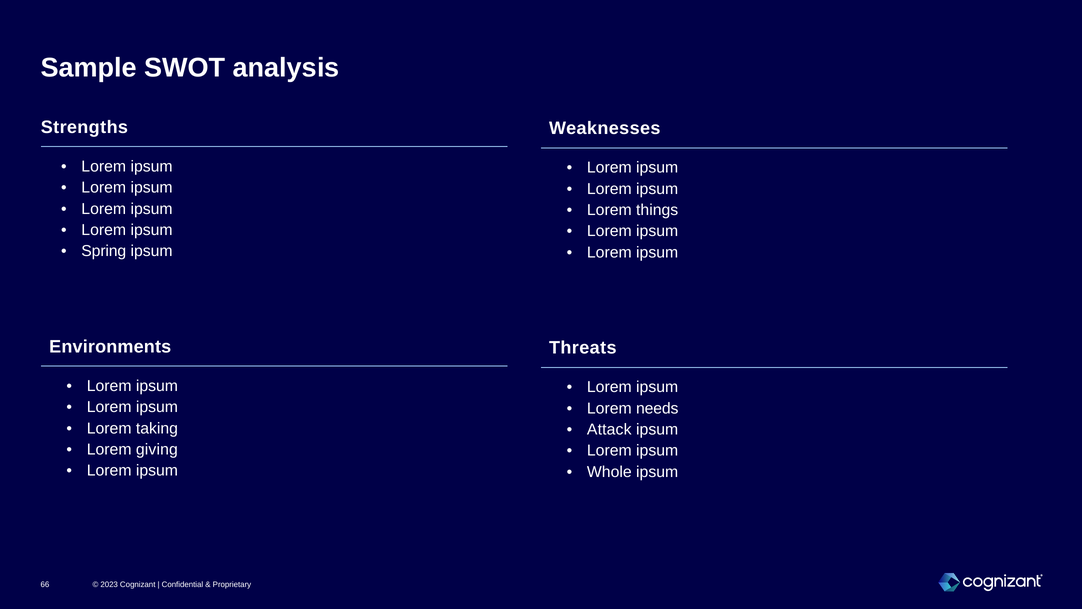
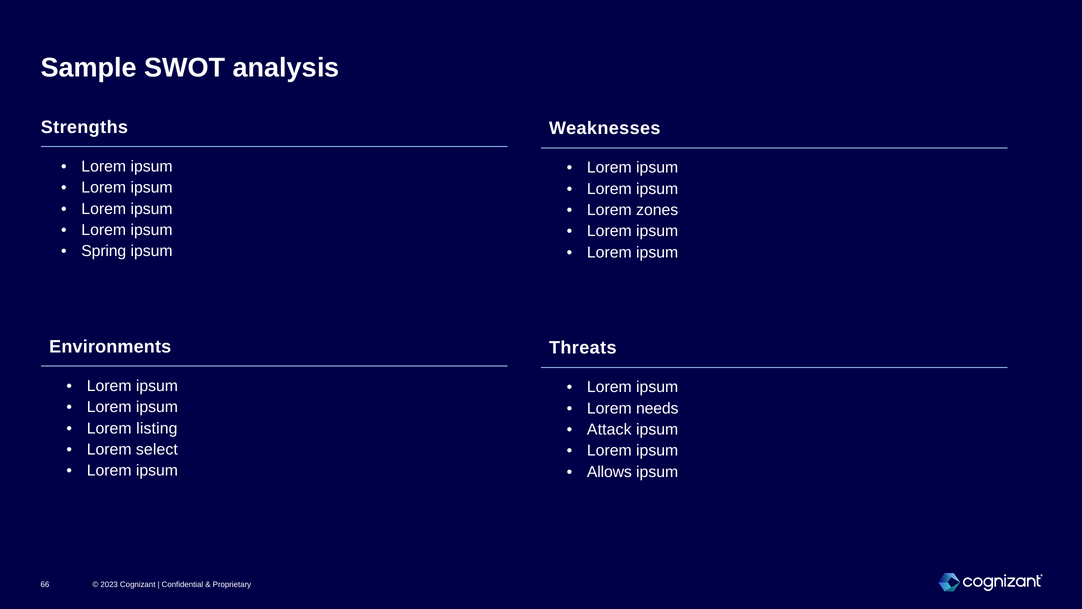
things: things -> zones (657, 210)
taking: taking -> listing (157, 428)
giving: giving -> select (157, 449)
Whole: Whole -> Allows (609, 471)
